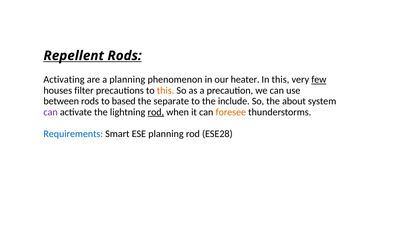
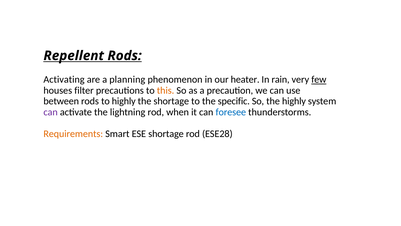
In this: this -> rain (281, 79)
to based: based -> highly (124, 101)
the separate: separate -> shortage (171, 101)
include: include -> specific (234, 101)
the about: about -> highly (294, 101)
rod underline: present -> none (156, 112)
foresee colour: orange -> blue (231, 112)
Requirements colour: blue -> orange (73, 134)
ESE planning: planning -> shortage (166, 134)
